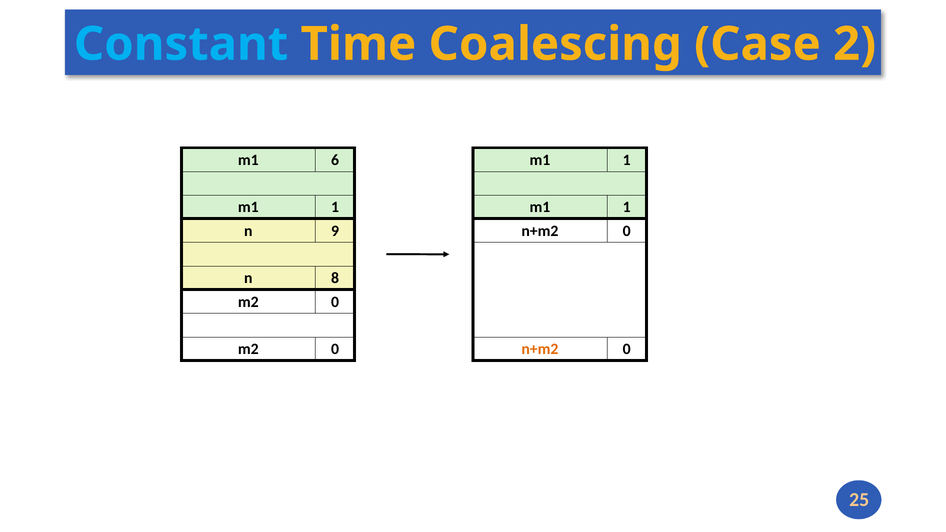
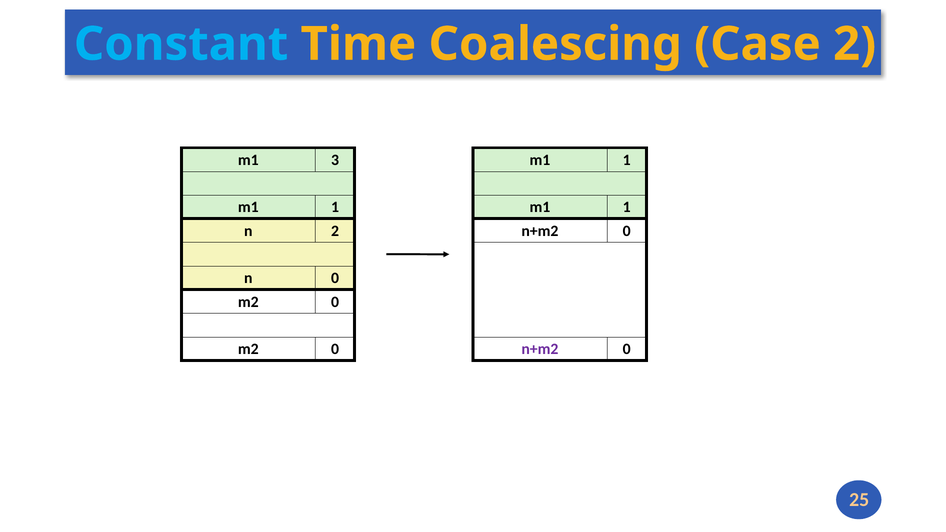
6: 6 -> 3 (335, 160)
n 9: 9 -> 2 (335, 231)
n 8: 8 -> 0 (335, 278)
n+m2 colour: orange -> purple (540, 349)
